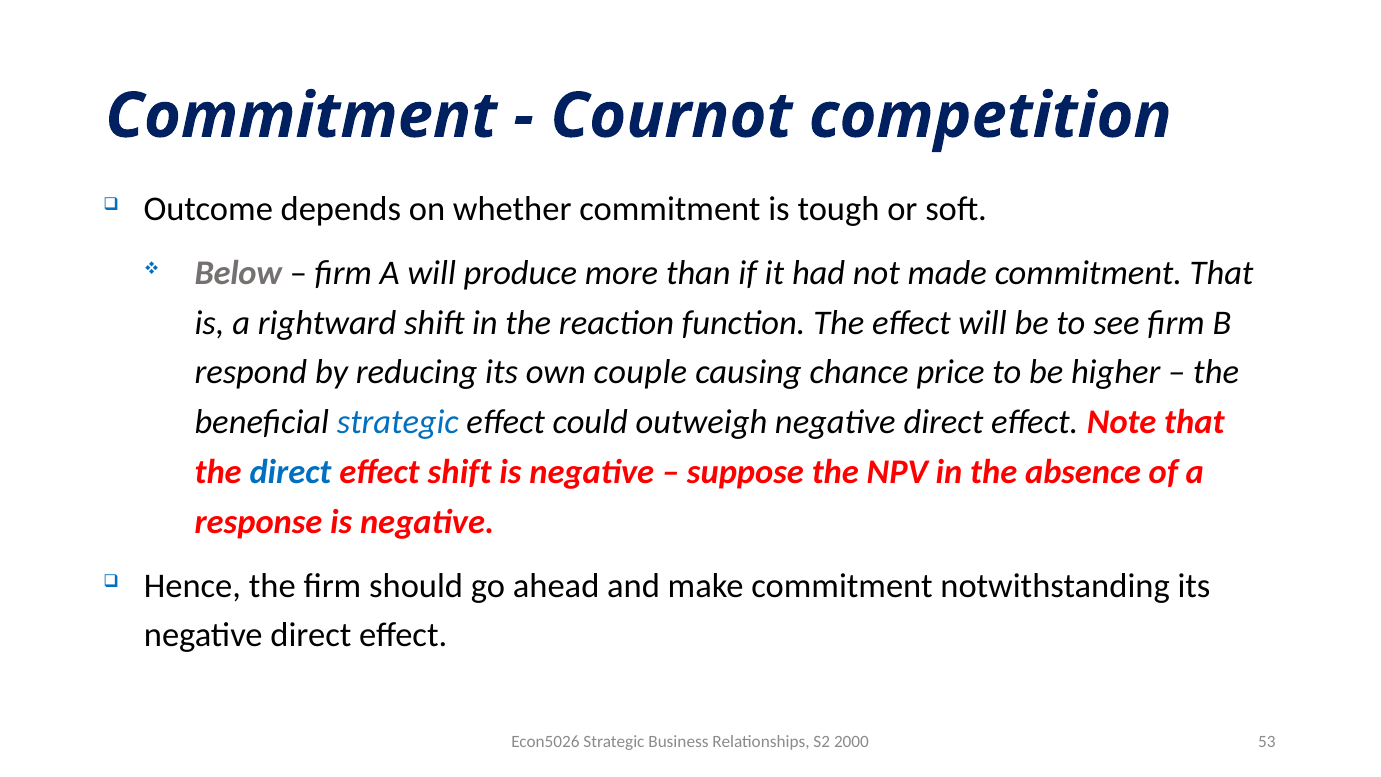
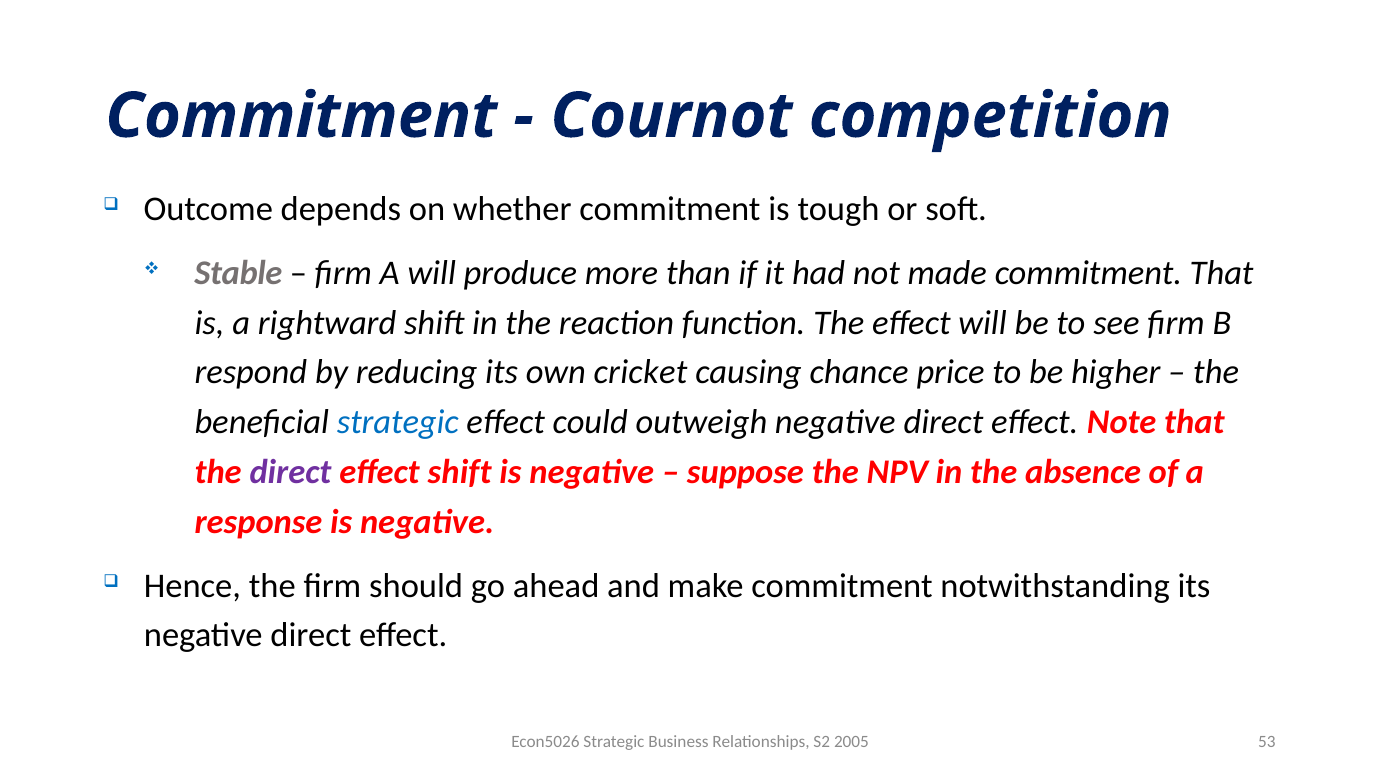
Below: Below -> Stable (238, 273)
couple: couple -> cricket (640, 372)
direct colour: blue -> purple (290, 472)
2000: 2000 -> 2005 (851, 742)
